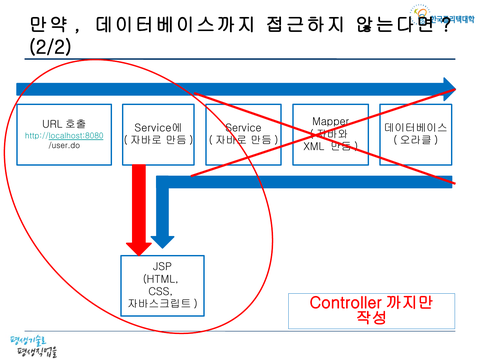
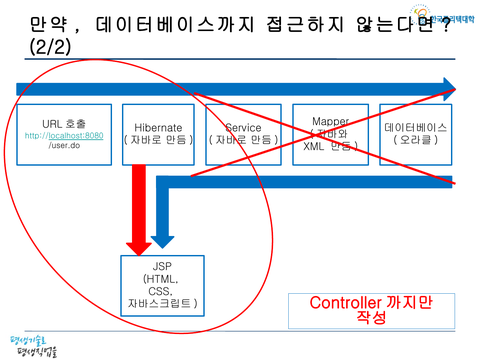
Service에: Service에 -> Hibernate (158, 128)
